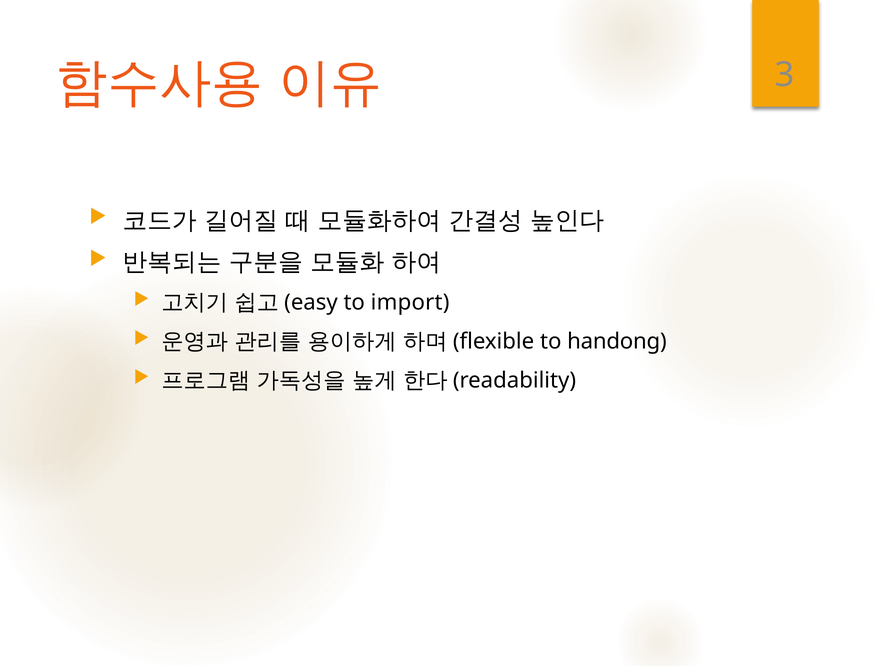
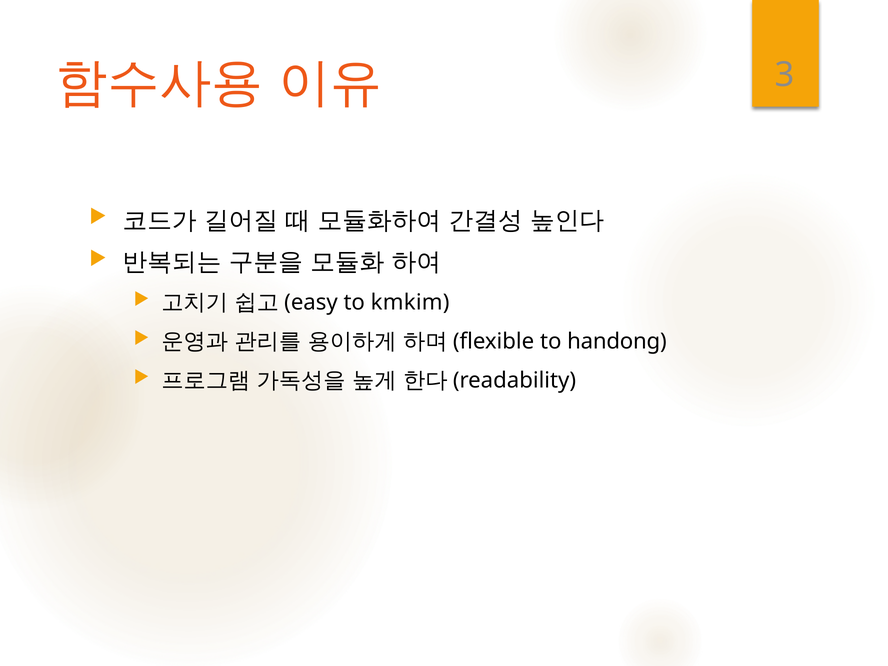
import: import -> kmkim (410, 303)
